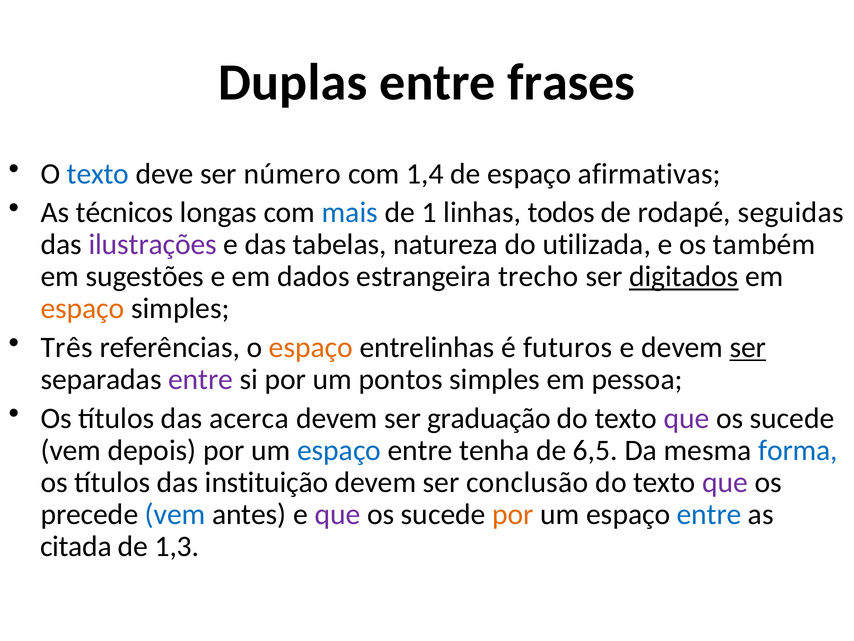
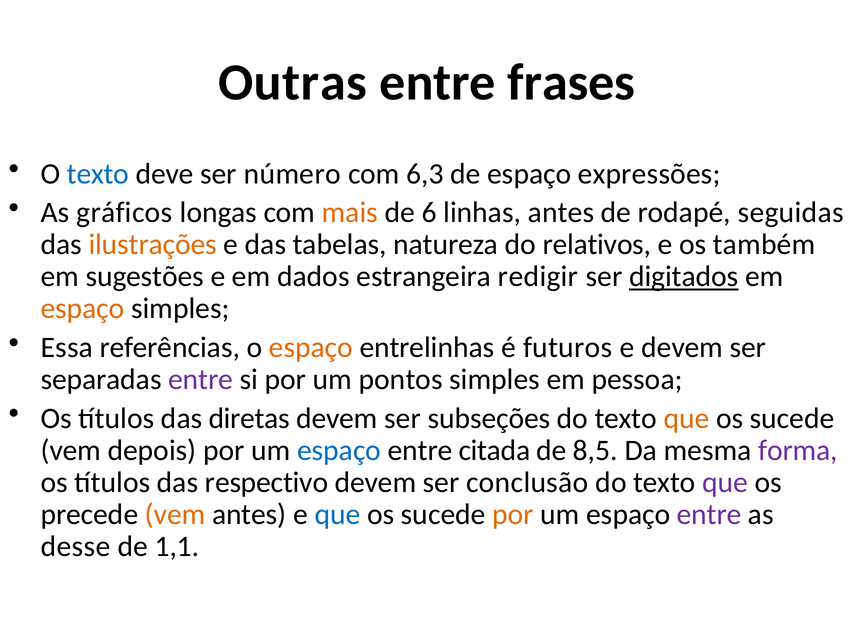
Duplas: Duplas -> Outras (293, 83)
1,4: 1,4 -> 6,3 (425, 174)
afirmativas: afirmativas -> expressões (649, 174)
técnicos: técnicos -> gráficos (124, 212)
mais colour: blue -> orange (350, 212)
1: 1 -> 6 (429, 212)
linhas todos: todos -> antes (561, 212)
ilustrações colour: purple -> orange (153, 244)
utilizada: utilizada -> relativos (597, 244)
trecho: trecho -> redigir (538, 276)
Três: Três -> Essa (67, 347)
ser underline: present -> none (748, 347)
acerca: acerca -> diretas (249, 418)
graduação: graduação -> subseções (489, 418)
que colour: purple -> orange (686, 418)
tenha: tenha -> citada (494, 450)
6,5: 6,5 -> 8,5 (595, 450)
forma colour: blue -> purple (798, 450)
instituição: instituição -> respectivo (267, 482)
vem colour: blue -> orange (175, 514)
que colour: purple -> blue (337, 514)
entre colour: blue -> purple (709, 514)
citada: citada -> desse (76, 546)
1,3: 1,3 -> 1,1 (177, 546)
